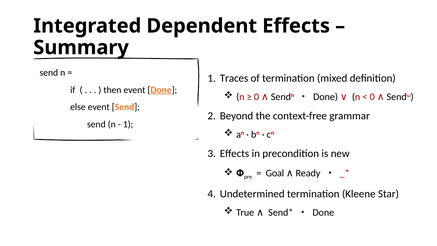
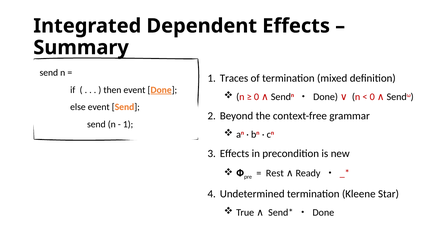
Goal: Goal -> Rest (275, 173)
